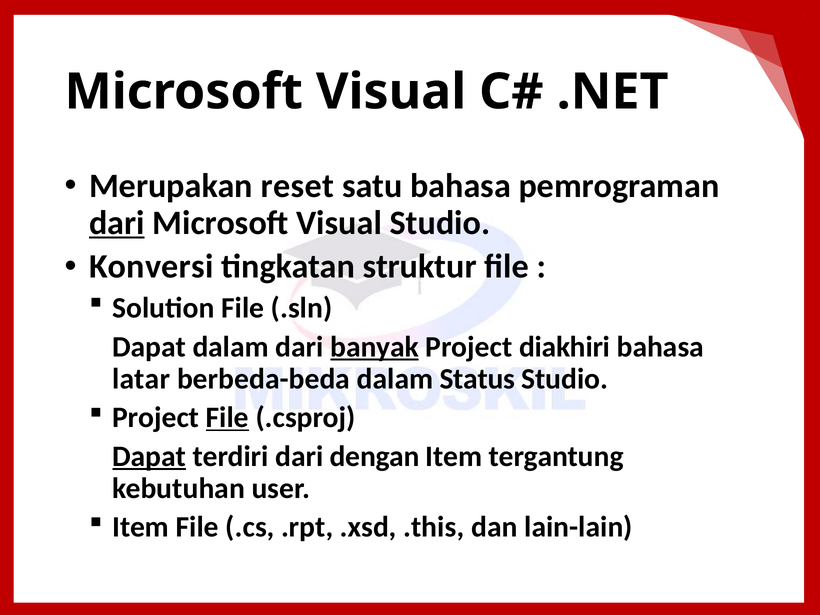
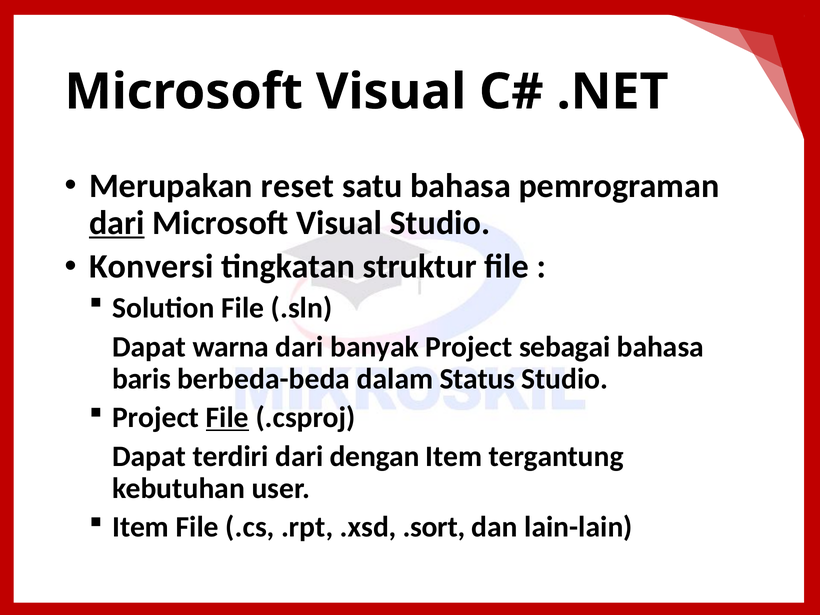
Dapat dalam: dalam -> warna (231, 347)
banyak underline: present -> none (375, 347)
diakhiri: diakhiri -> sebagai (565, 347)
latar: latar -> baris (141, 379)
Dapat underline: present -> none (149, 456)
.this: .this -> .sort (434, 527)
